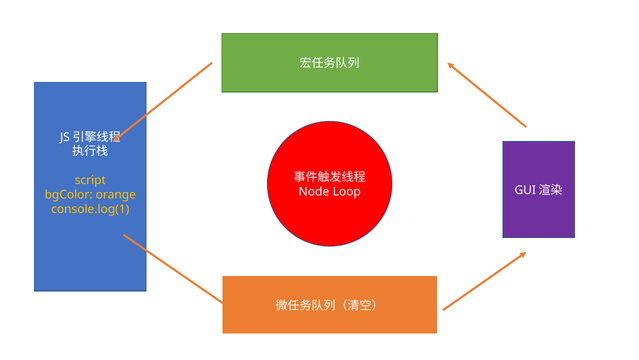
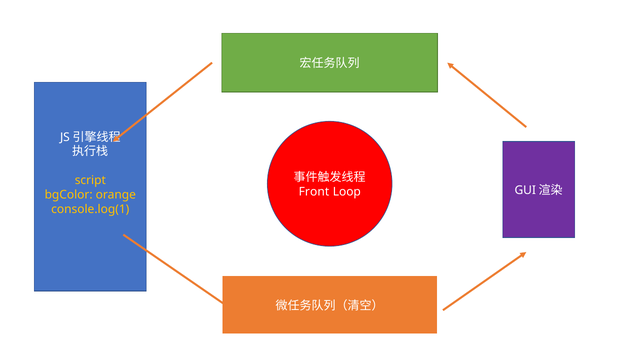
Node: Node -> Front (314, 191)
